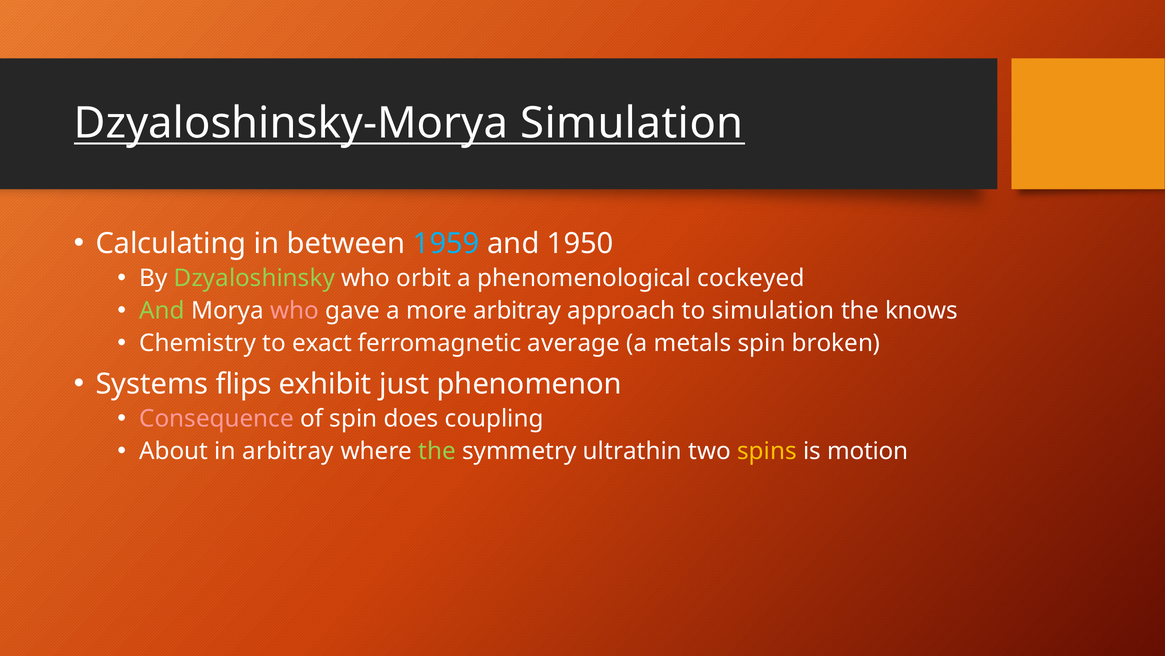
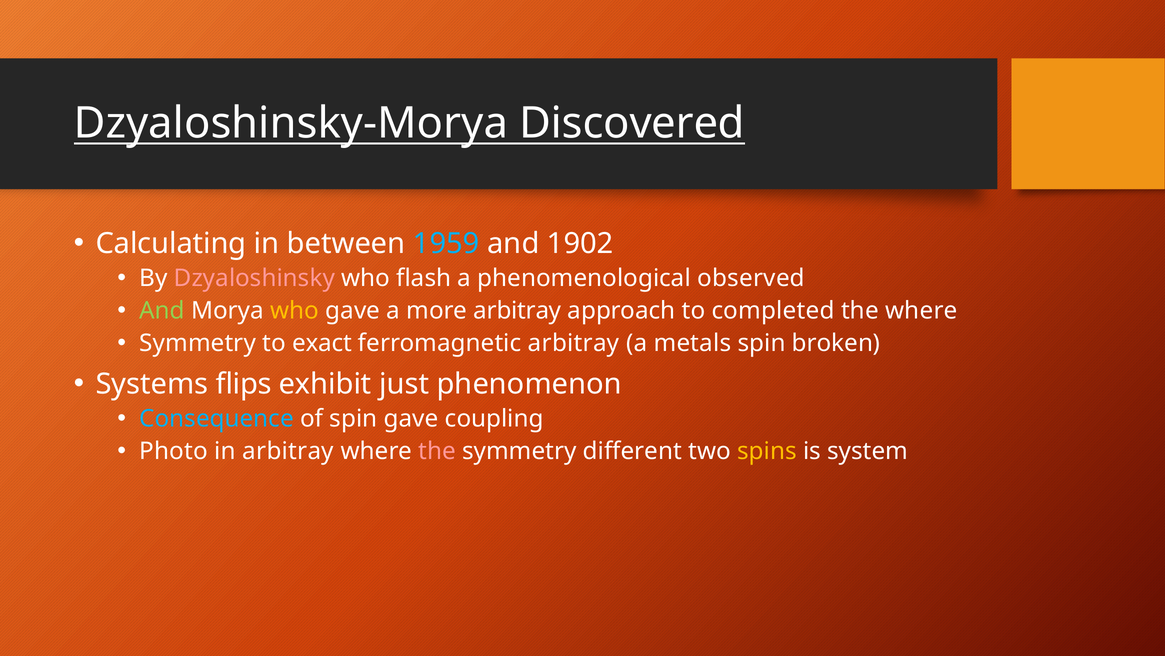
Dzyaloshinsky-Morya Simulation: Simulation -> Discovered (632, 123)
1950: 1950 -> 1902 (580, 243)
Dzyaloshinsky colour: light green -> pink (254, 278)
orbit: orbit -> flash (424, 278)
cockeyed: cockeyed -> observed (751, 278)
who colour: pink -> yellow (295, 310)
to simulation: simulation -> completed (773, 310)
the knows: knows -> where (921, 310)
Chemistry: Chemistry -> Symmetry (198, 343)
ferromagnetic average: average -> arbitray (574, 343)
Consequence colour: pink -> light blue (217, 419)
spin does: does -> gave (411, 419)
About: About -> Photo (174, 451)
the colour: light green -> pink (437, 451)
ultrathin: ultrathin -> different (632, 451)
motion: motion -> system (868, 451)
